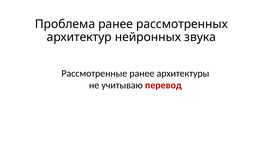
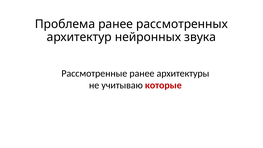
перевод: перевод -> которые (163, 85)
